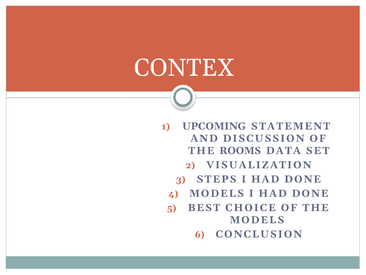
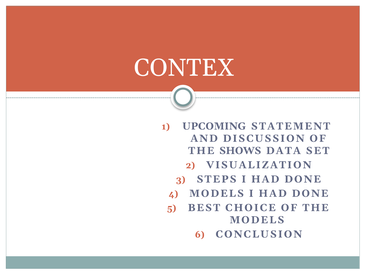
ROOMS: ROOMS -> SHOWS (240, 150)
